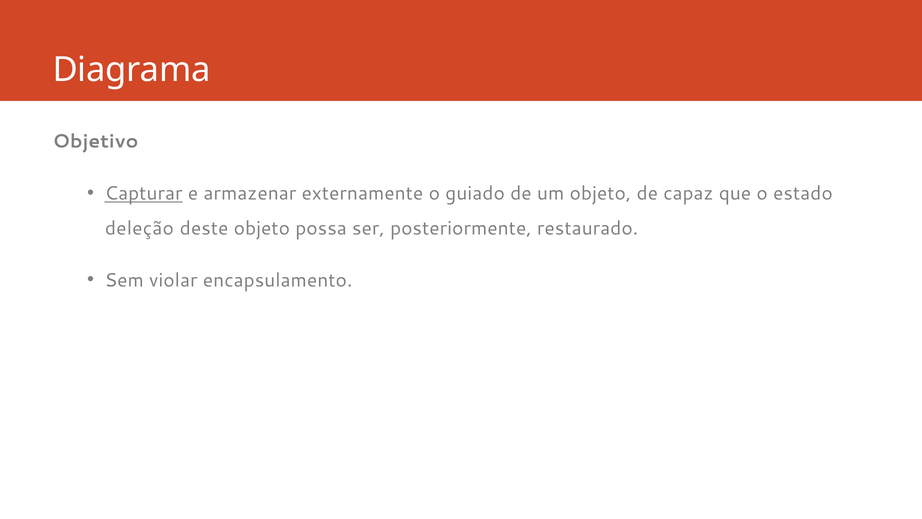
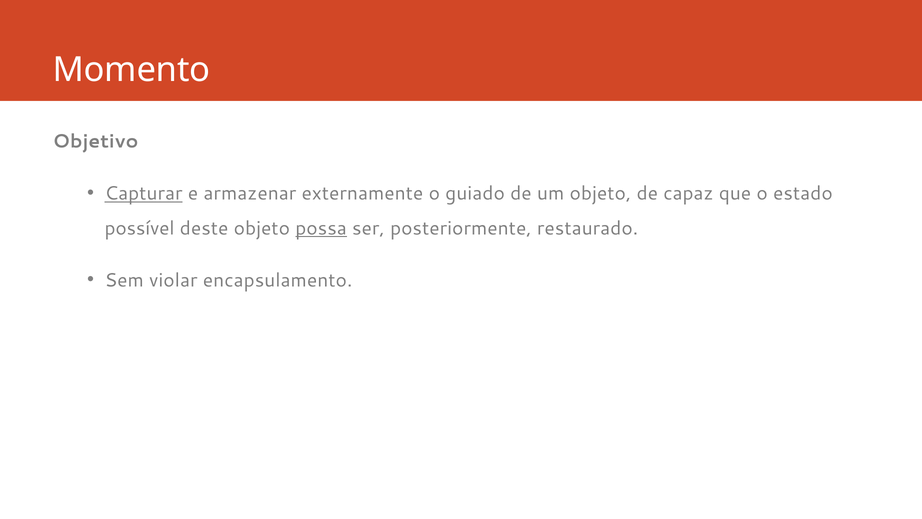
Diagrama: Diagrama -> Momento (131, 70)
deleção: deleção -> possível (140, 228)
possa underline: none -> present (321, 228)
